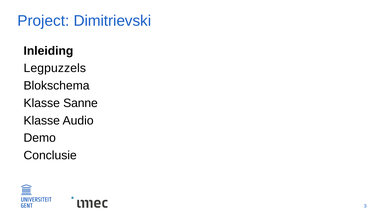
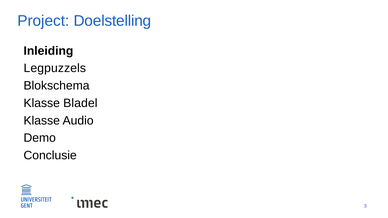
Dimitrievski: Dimitrievski -> Doelstelling (112, 21)
Sanne: Sanne -> Bladel (80, 103)
